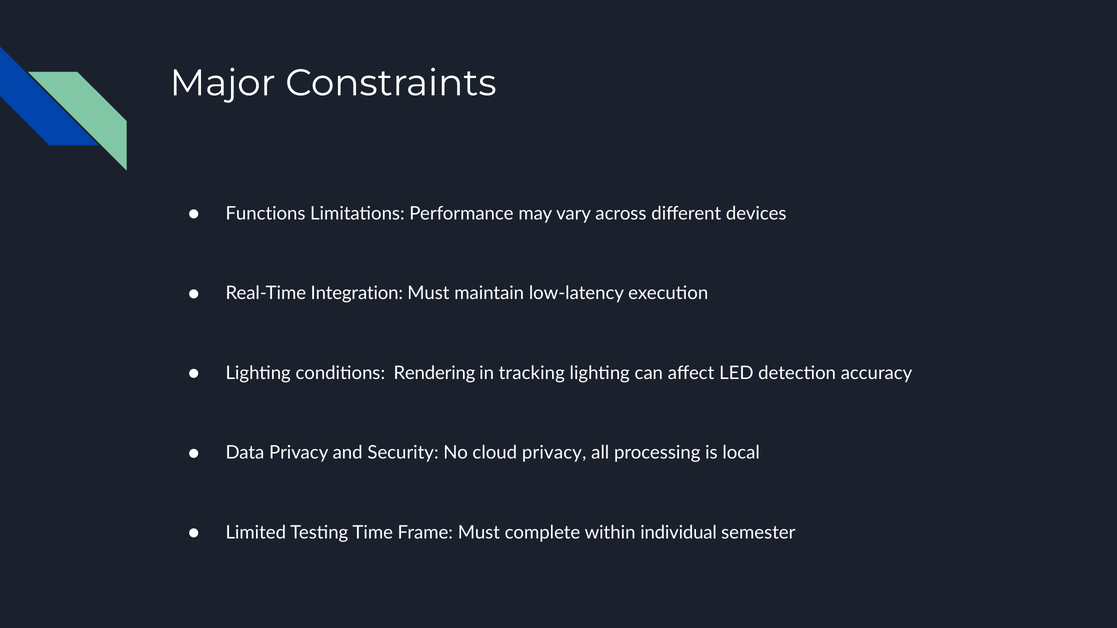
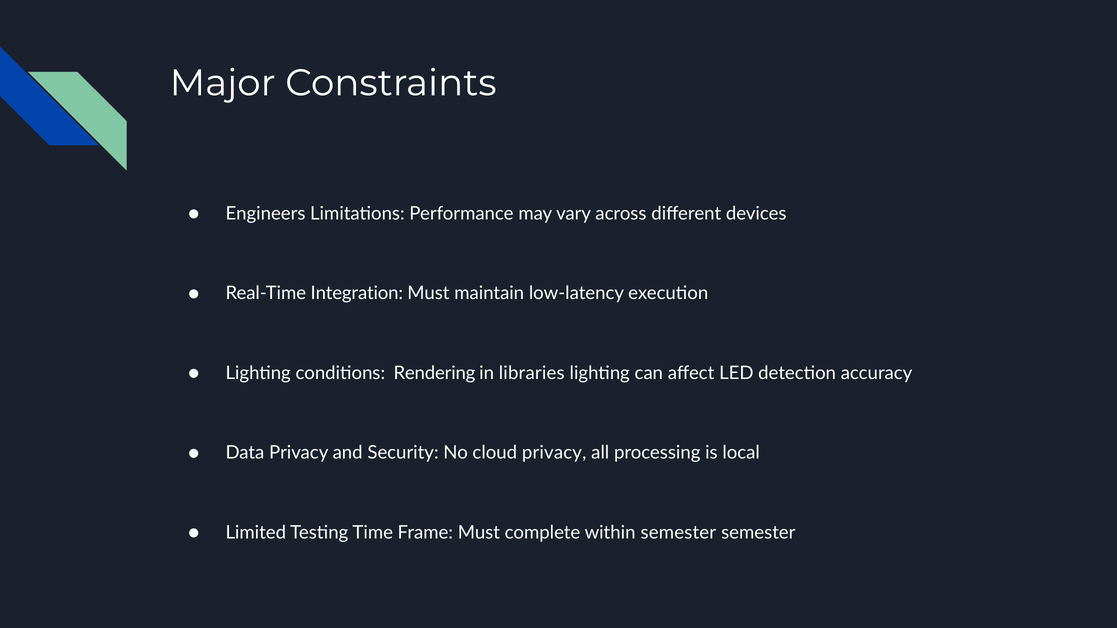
Functions: Functions -> Engineers (265, 214)
tracking: tracking -> libraries (532, 373)
within individual: individual -> semester (678, 533)
